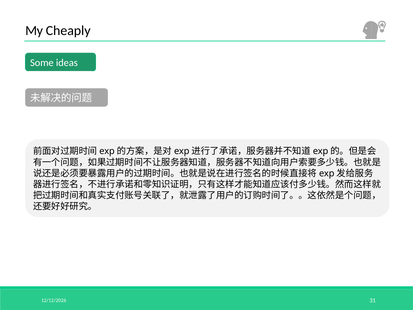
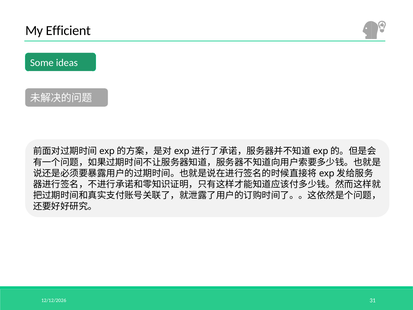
Cheaply: Cheaply -> Efficient (68, 30)
